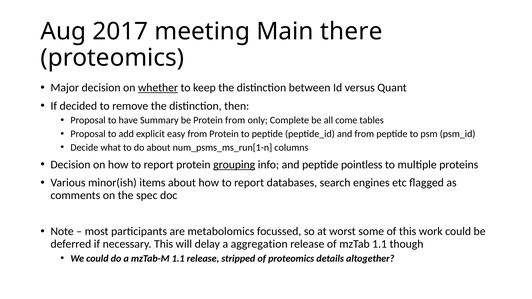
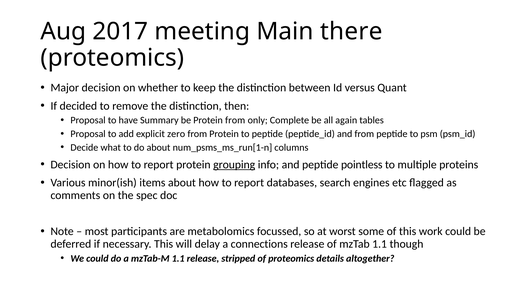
whether underline: present -> none (158, 88)
come: come -> again (346, 120)
easy: easy -> zero (176, 134)
aggregation: aggregation -> connections (259, 244)
